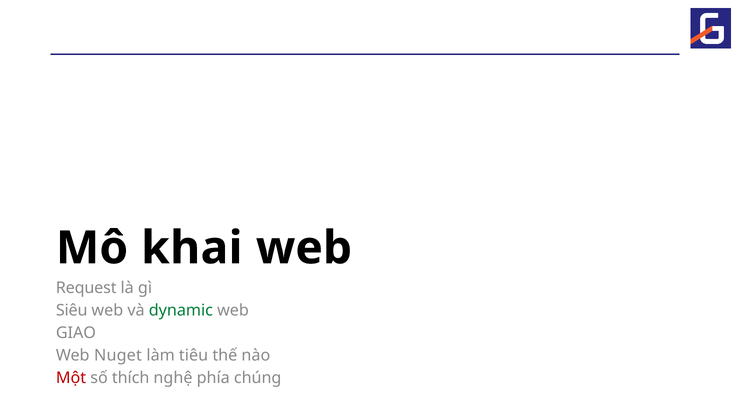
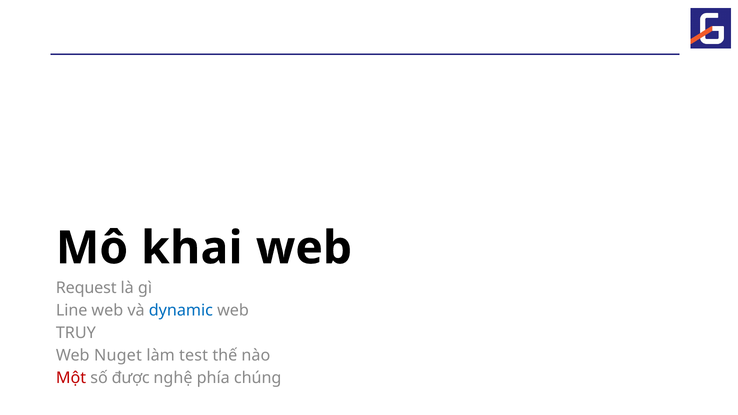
Siêu: Siêu -> Line (72, 310)
dynamic colour: green -> blue (181, 310)
GIAO: GIAO -> TRUY (76, 333)
tiêu: tiêu -> test (194, 356)
thích: thích -> được (131, 378)
